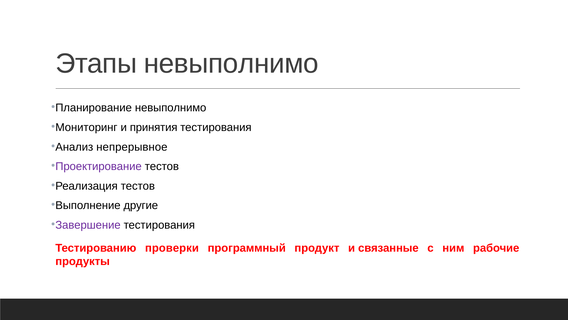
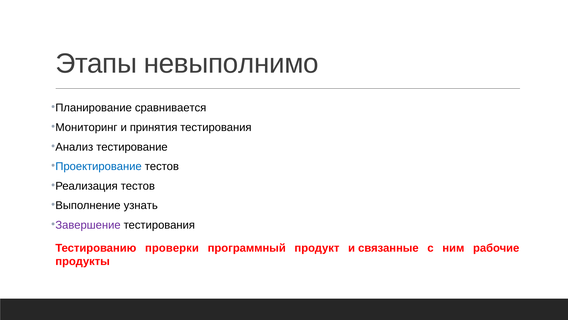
Планирование невыполнимо: невыполнимо -> сравнивается (171, 108)
непрерывное: непрерывное -> тестирование (132, 147)
Проектирование colour: purple -> blue (99, 166)
другие: другие -> узнать (141, 205)
